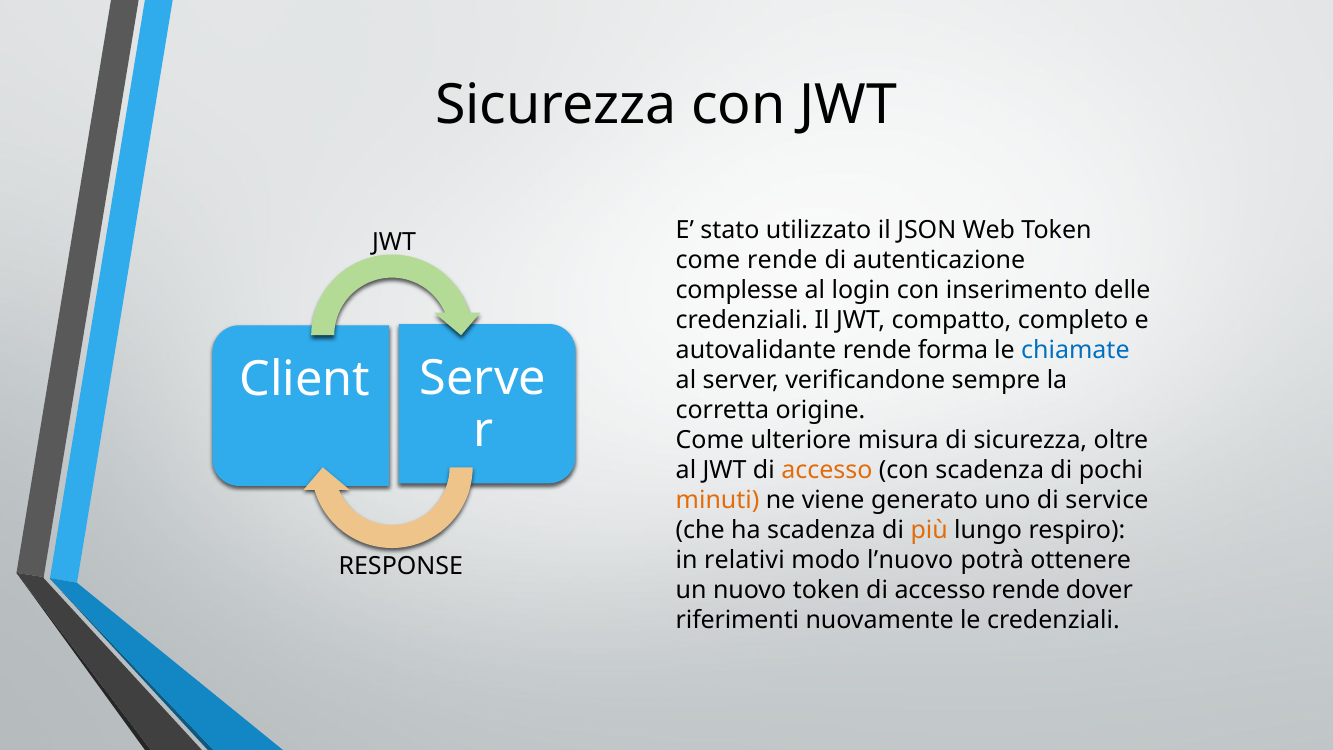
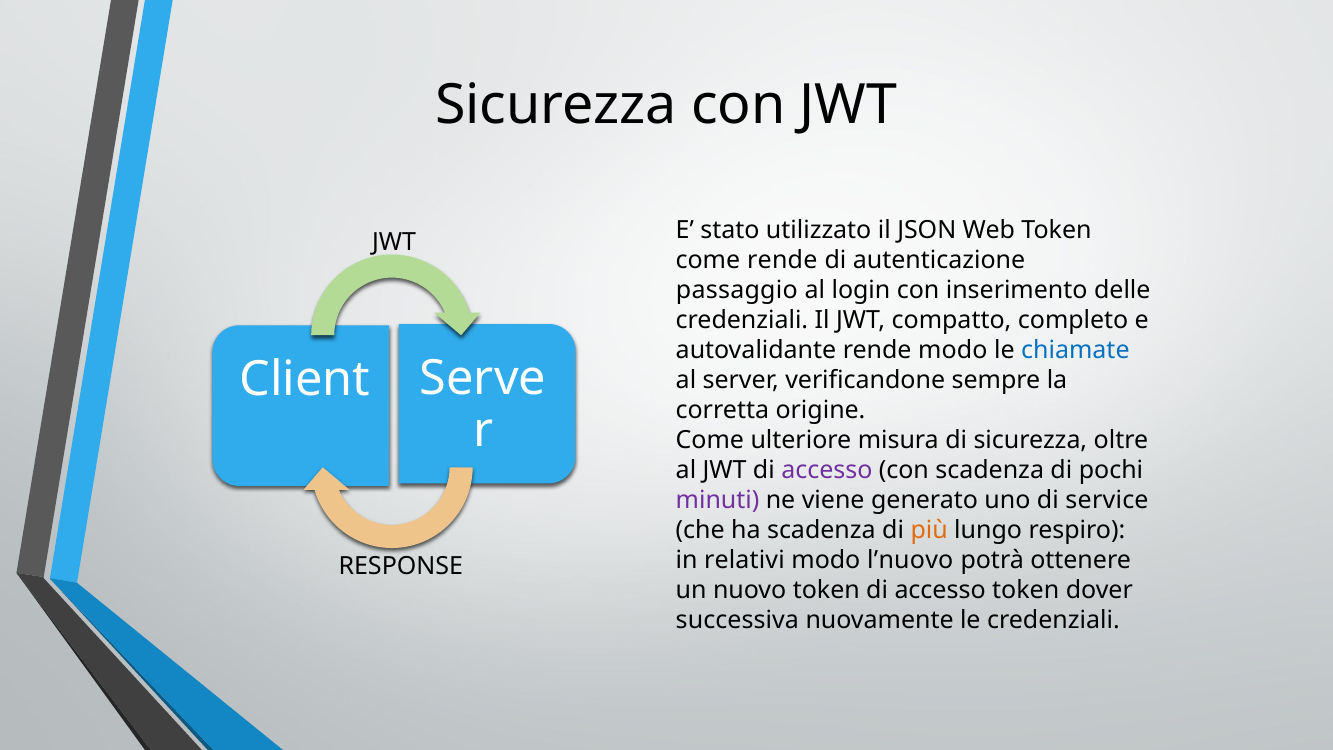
complesse: complesse -> passaggio (737, 290)
rende forma: forma -> modo (953, 350)
accesso colour: orange -> purple (827, 470)
minuti colour: orange -> purple (718, 500)
accesso rende: rende -> token (1026, 590)
riferimenti: riferimenti -> successiva (737, 620)
